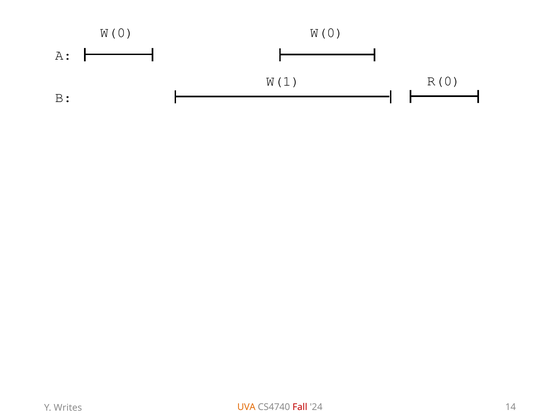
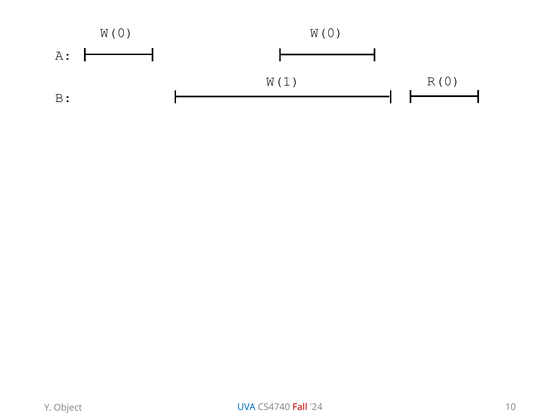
UVA colour: orange -> blue (246, 407)
14: 14 -> 10 (511, 407)
Writes: Writes -> Object (68, 408)
